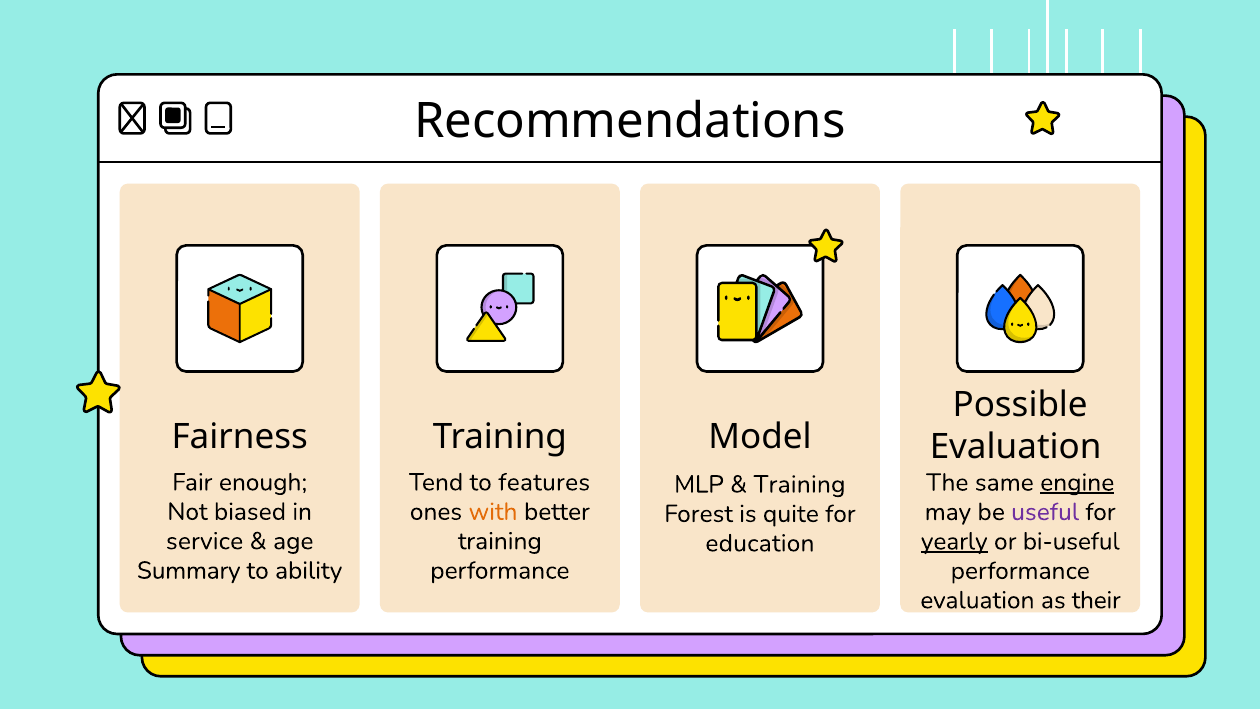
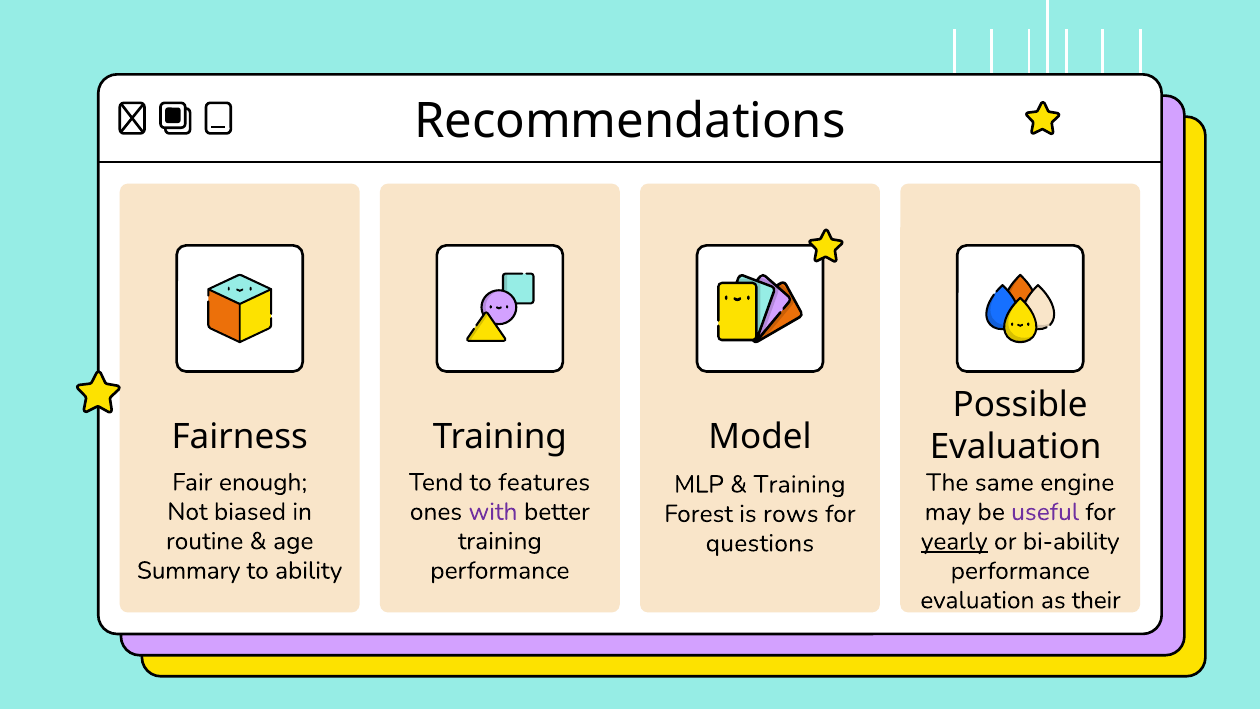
engine underline: present -> none (1077, 482)
with colour: orange -> purple (493, 512)
quite: quite -> rows (791, 514)
service: service -> routine (205, 541)
bi-useful: bi-useful -> bi-ability (1071, 541)
education: education -> questions (760, 543)
